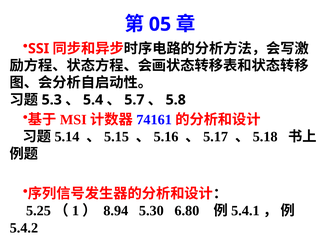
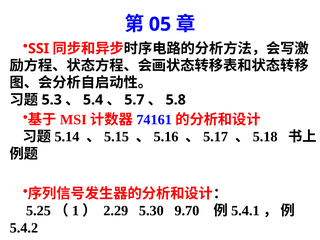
8.94: 8.94 -> 2.29 (116, 211)
6.80: 6.80 -> 9.70 (187, 211)
